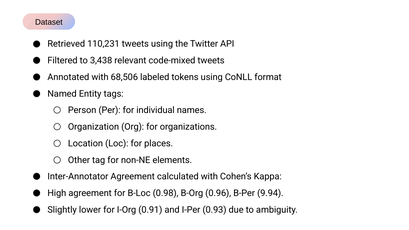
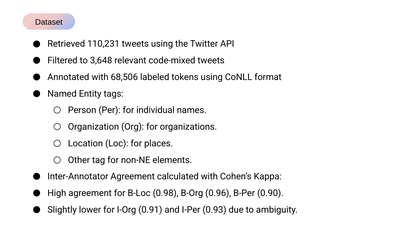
3,438: 3,438 -> 3,648 (101, 61)
9.94: 9.94 -> 0.90 (270, 193)
